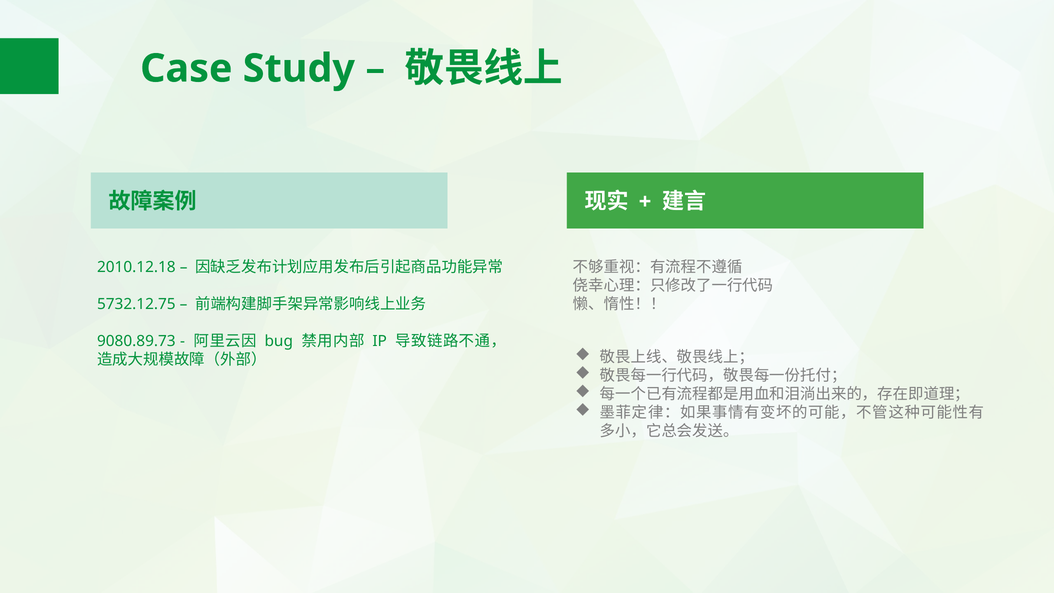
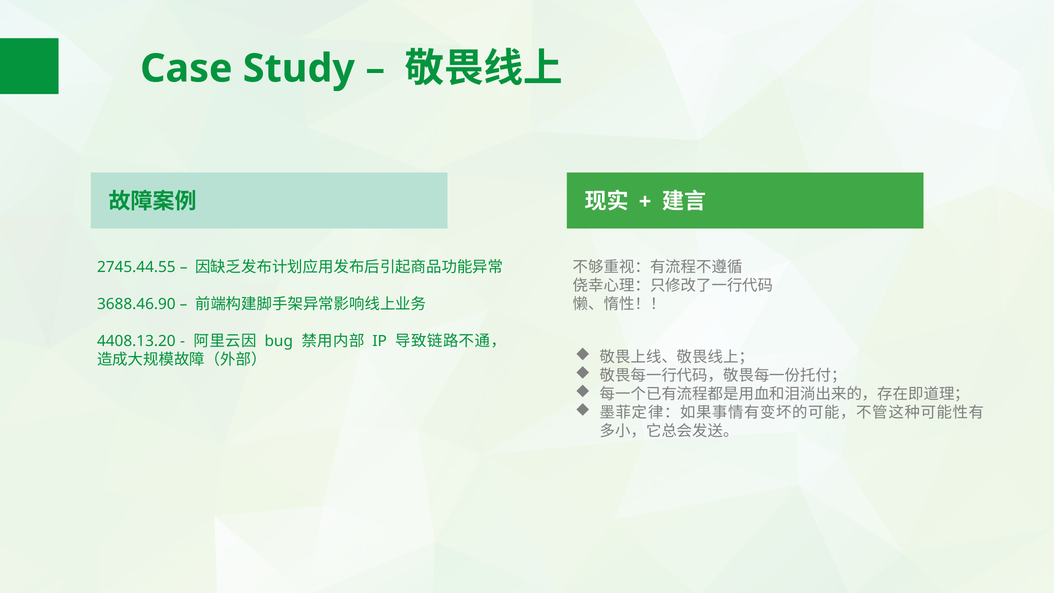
2010.12.18: 2010.12.18 -> 2745.44.55 (136, 267)
5732.12.75: 5732.12.75 -> 3688.46.90 (136, 304)
9080.89.73: 9080.89.73 -> 4408.13.20 (136, 341)
